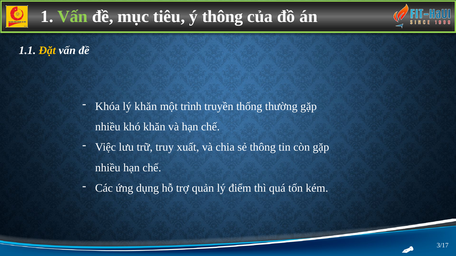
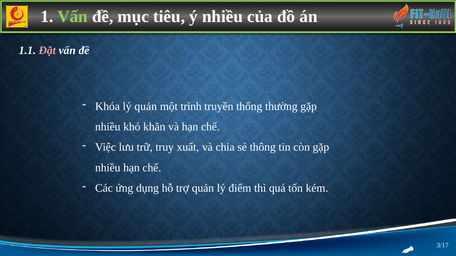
ý thông: thông -> nhiều (223, 17)
Đặt colour: yellow -> pink (47, 50)
lý khăn: khăn -> quản (146, 106)
